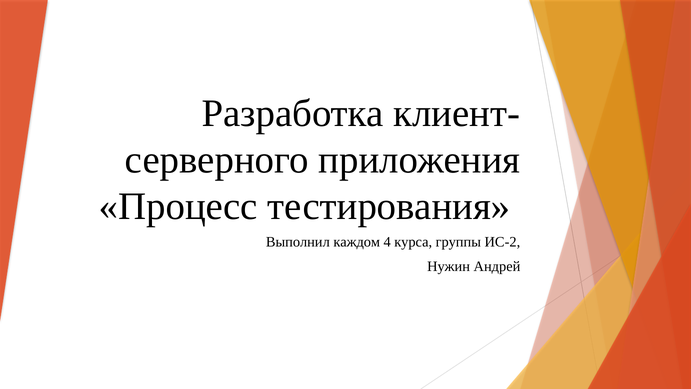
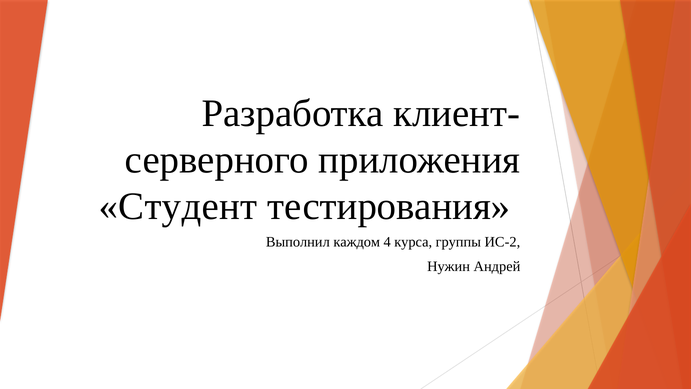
Процесс: Процесс -> Студент (178, 206)
